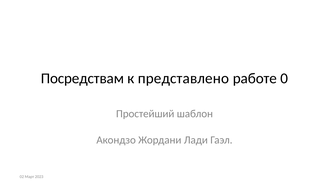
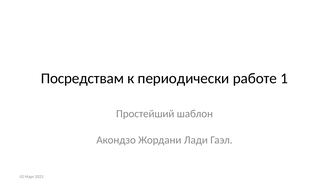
представлено: представлено -> периодически (184, 78)
0: 0 -> 1 (284, 78)
